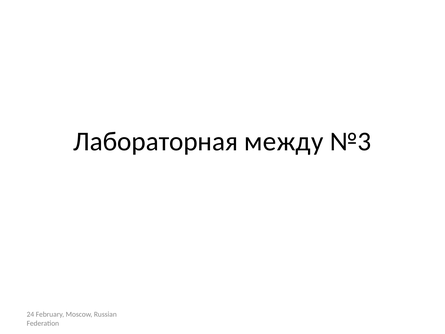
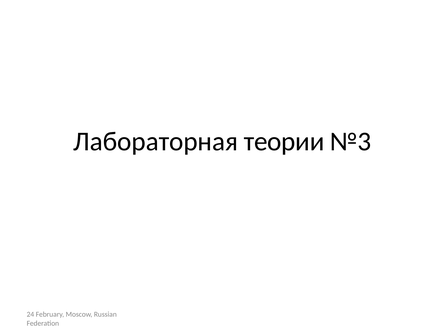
между: между -> теории (284, 141)
